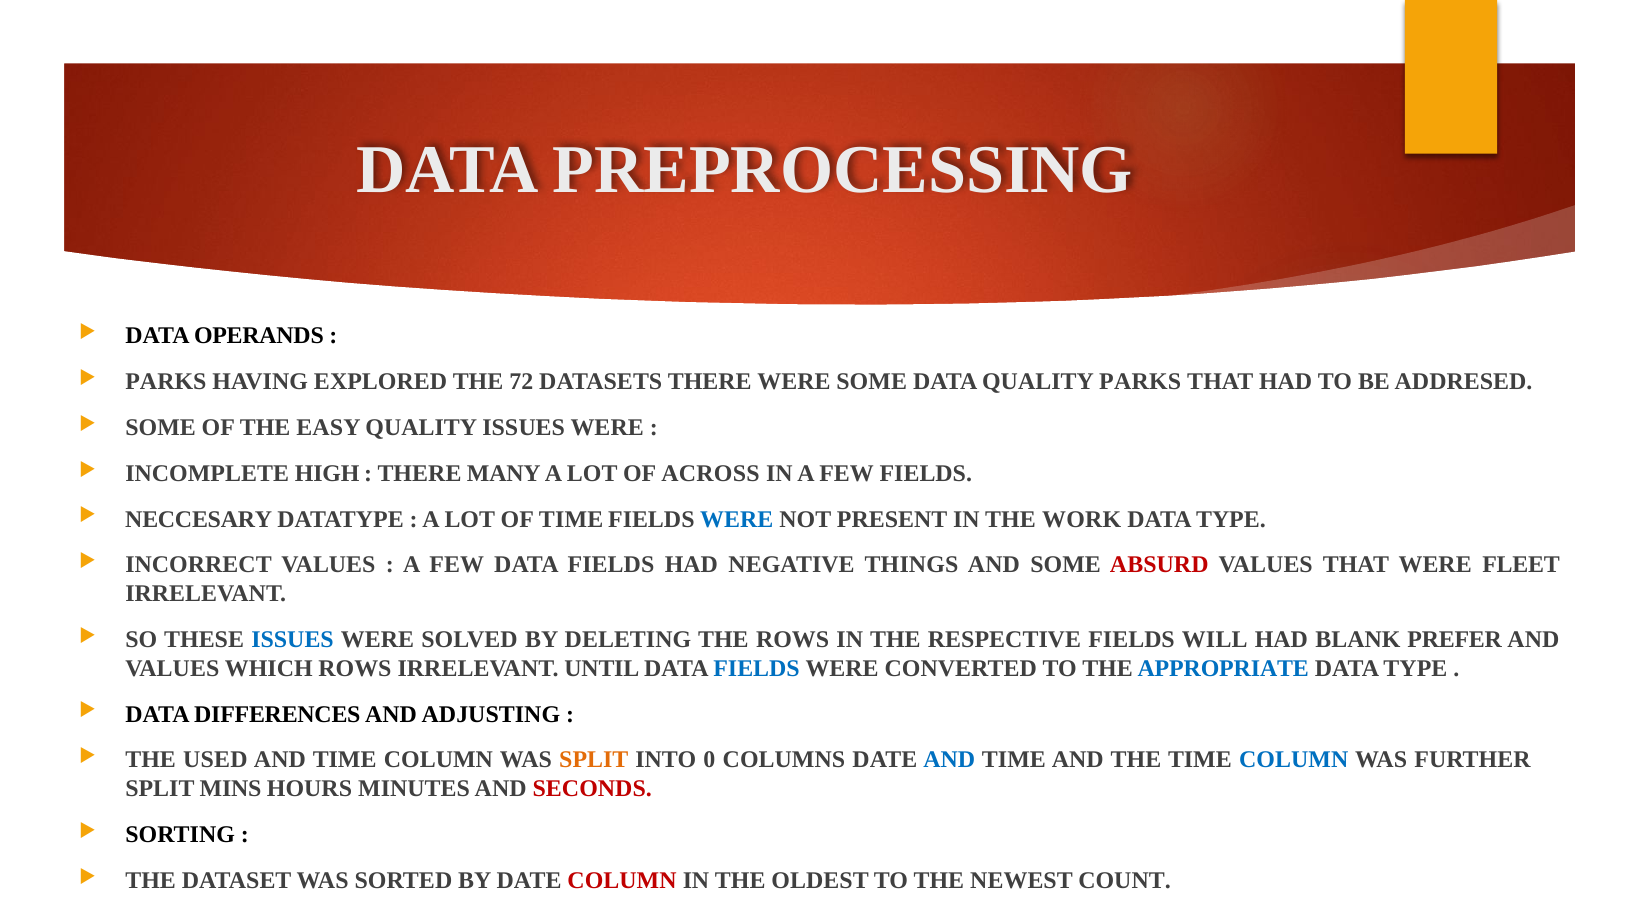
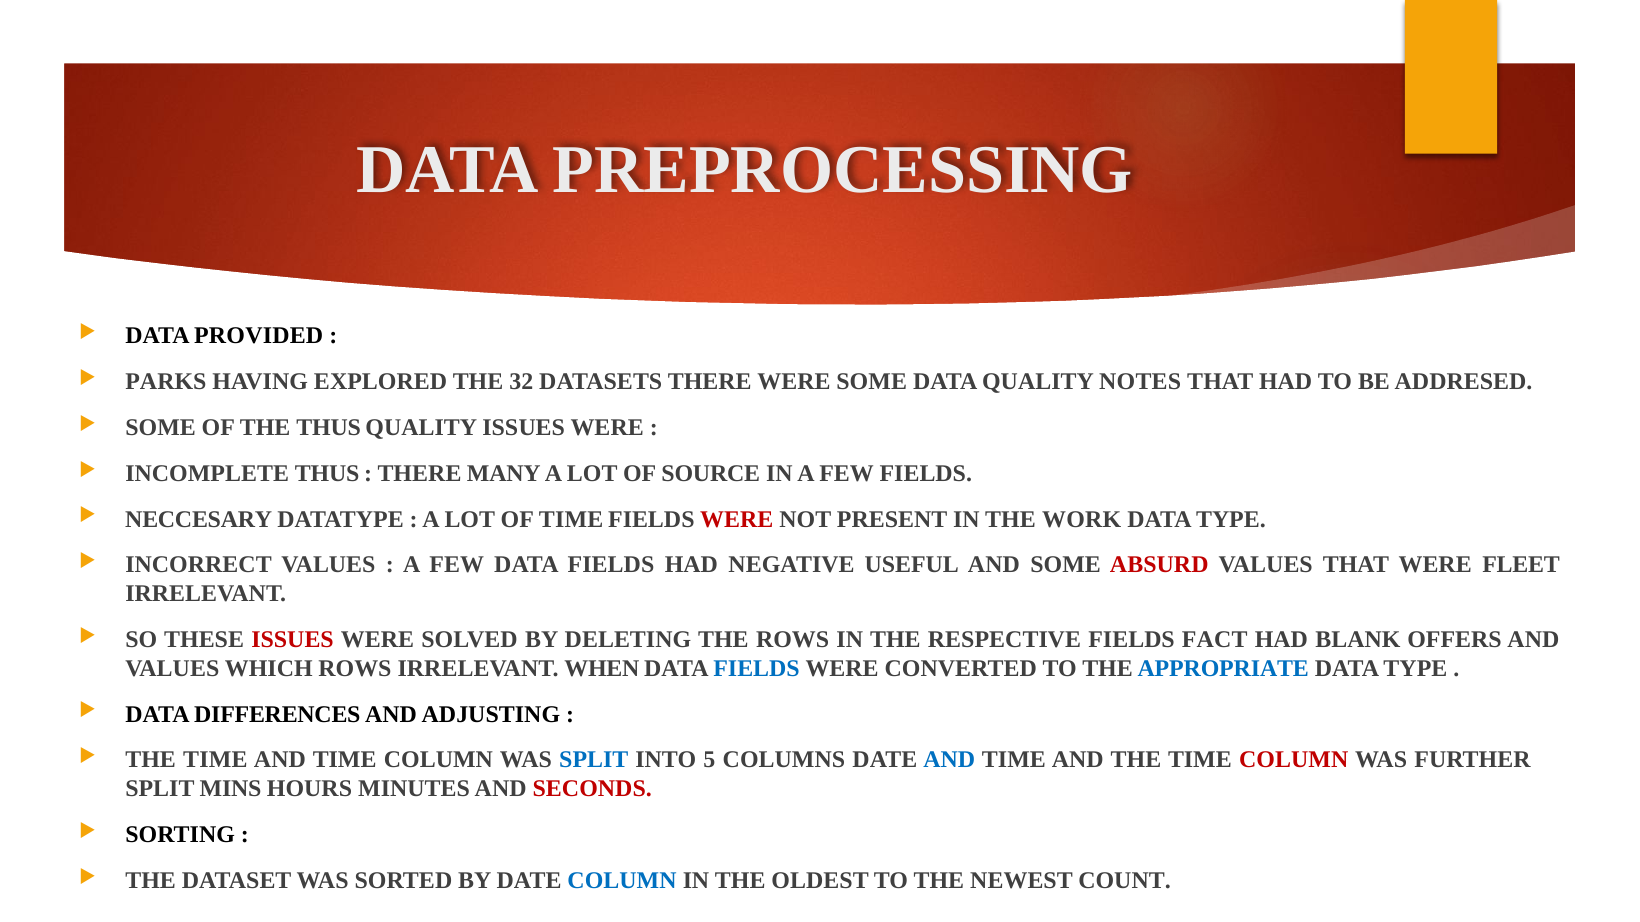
OPERANDS: OPERANDS -> PROVIDED (259, 336)
72: 72 -> 32 (521, 382)
QUALITY PARKS: PARKS -> NOTES (1140, 382)
THE EASY: EASY -> THUS (329, 428)
INCOMPLETE HIGH: HIGH -> THUS (327, 474)
ACROSS: ACROSS -> SOURCE (711, 474)
WERE colour: blue -> red (737, 519)
THINGS: THINGS -> USEFUL (912, 565)
ISSUES colour: blue -> red (293, 640)
WILL: WILL -> FACT (1215, 640)
PREFER: PREFER -> OFFERS (1455, 640)
UNTIL: UNTIL -> WHEN (602, 669)
USED: USED -> TIME (215, 760)
SPLIT colour: orange -> blue (594, 760)
0: 0 -> 5 (709, 760)
COLUMN colour: blue -> red (1294, 760)
COLUMN colour: red -> blue (622, 881)
